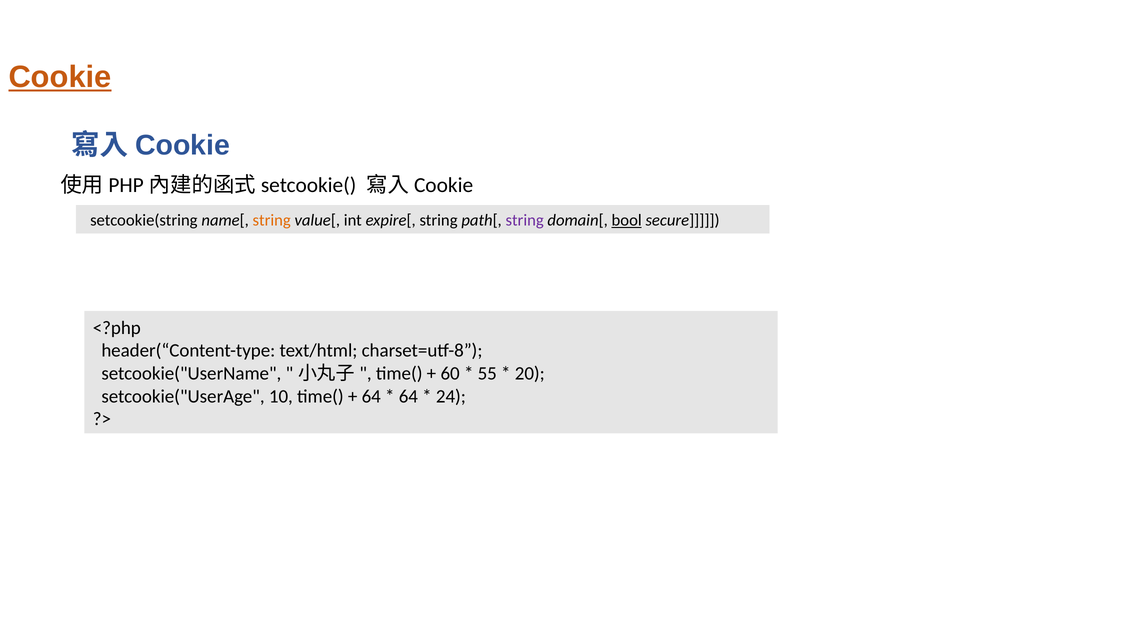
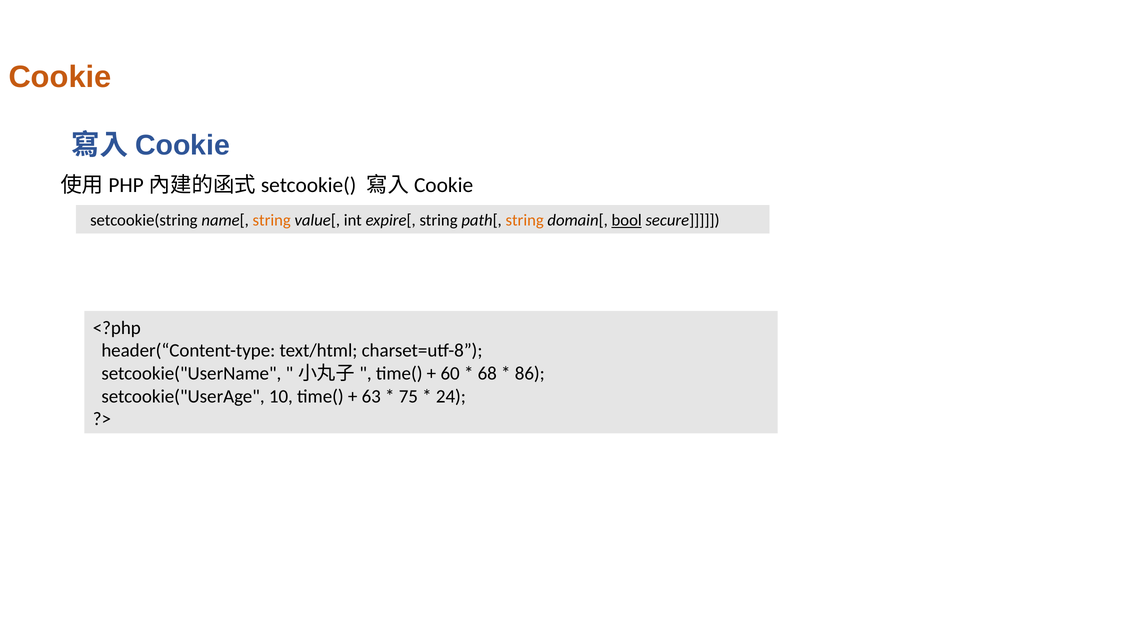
Cookie underline: present -> none (60, 77)
string colour: purple -> orange (525, 220)
55: 55 -> 68 (487, 374)
20: 20 -> 86 (530, 374)
64: 64 -> 63 (371, 396)
64: 64 -> 75 (408, 396)
